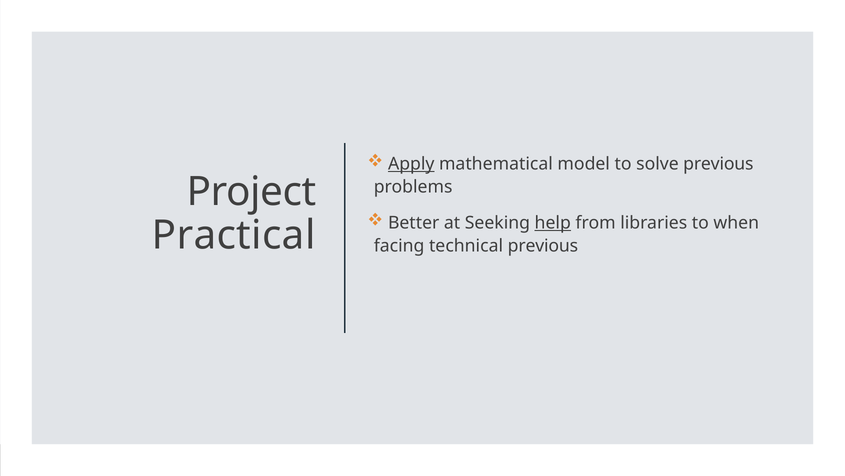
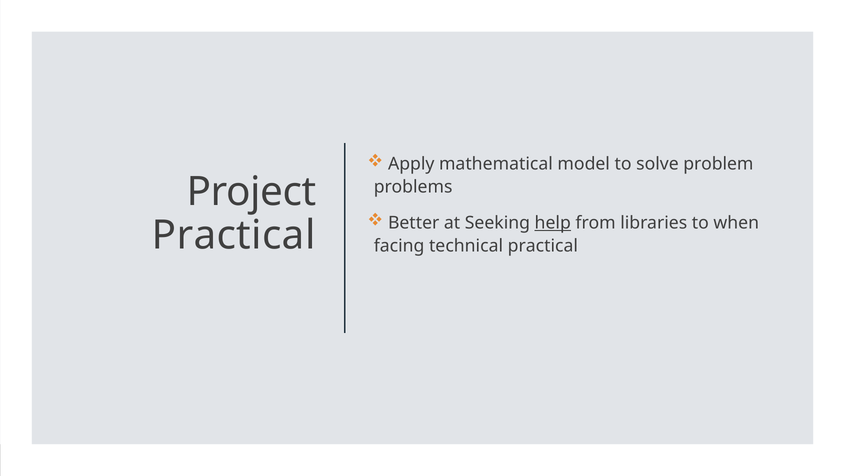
Apply underline: present -> none (411, 164)
solve previous: previous -> problem (718, 164)
technical previous: previous -> practical (543, 246)
